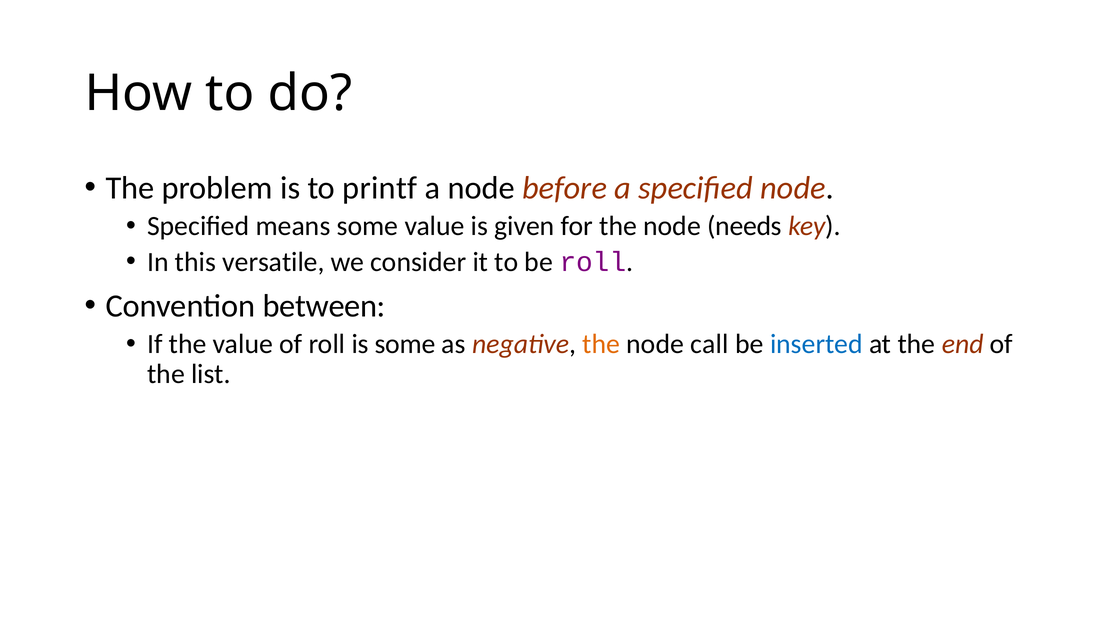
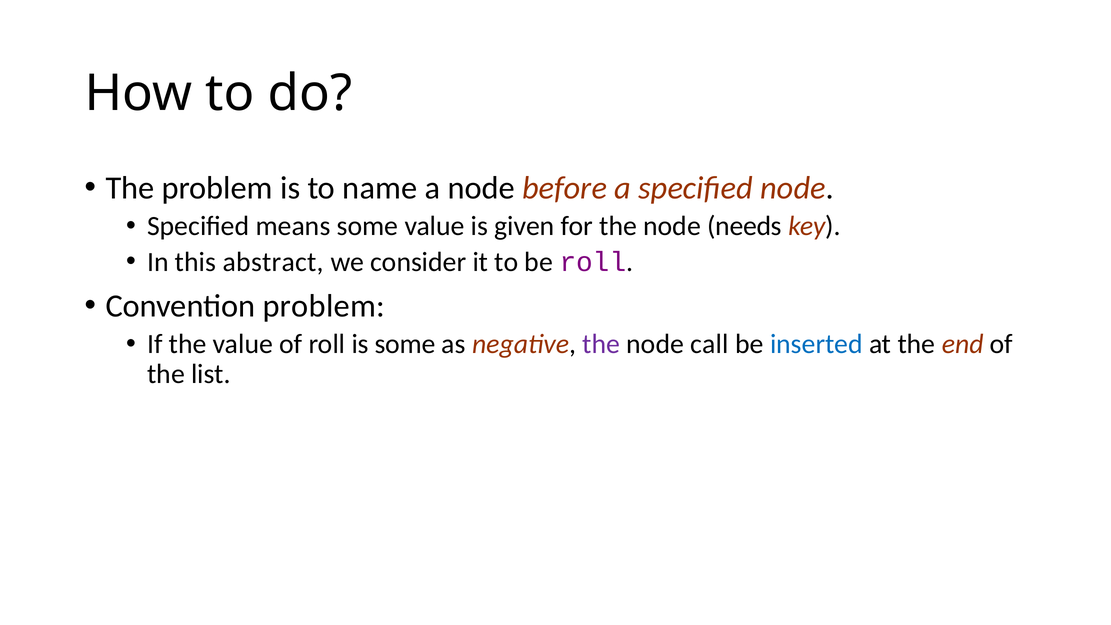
printf: printf -> name (380, 188)
versatile: versatile -> abstract (273, 262)
Convention between: between -> problem (324, 306)
the colour: orange -> purple (601, 344)
